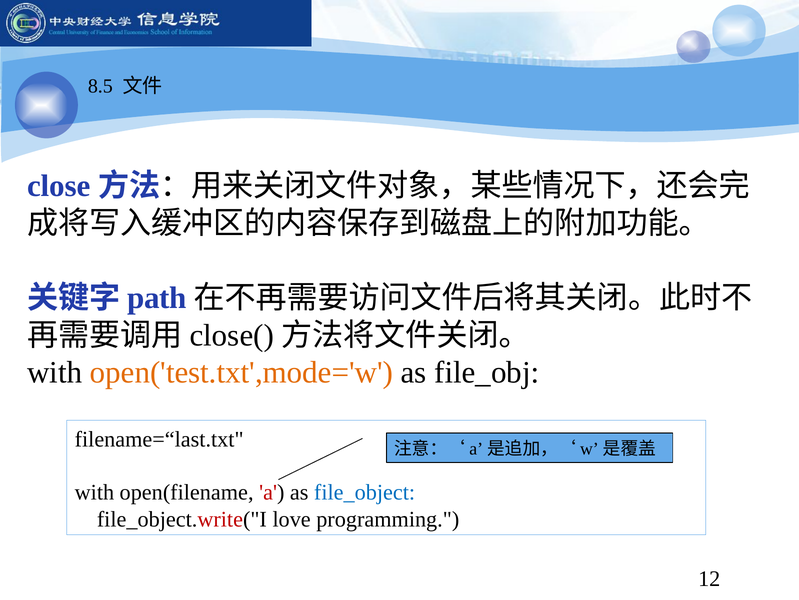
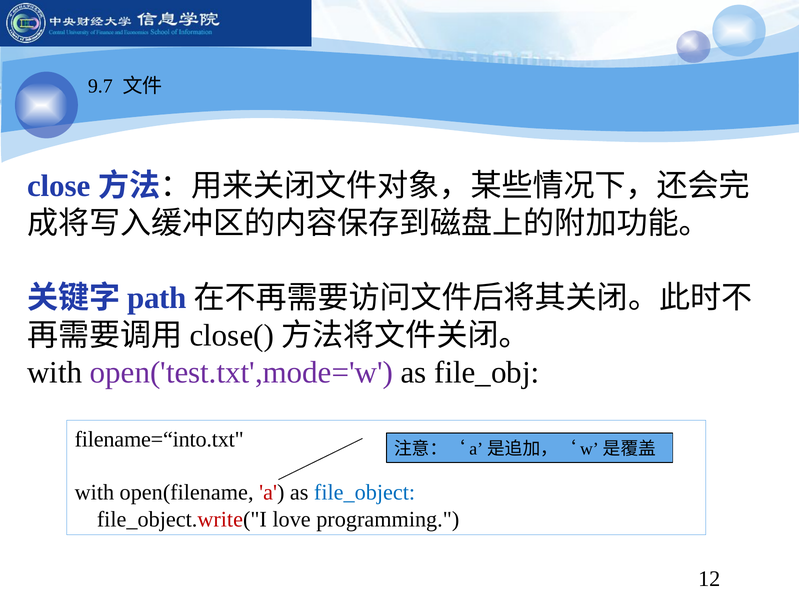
8.5: 8.5 -> 9.7 (100, 86)
open('test.txt',mode='w colour: orange -> purple (241, 372)
filename=“last.txt: filename=“last.txt -> filename=“into.txt (159, 439)
